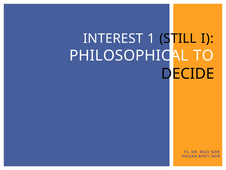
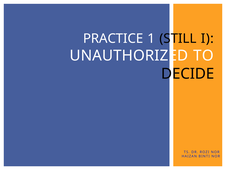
INTEREST: INTEREST -> PRACTICE (113, 38)
PHILOSOPHICAL: PHILOSOPHICAL -> UNAUTHORIZED (129, 55)
